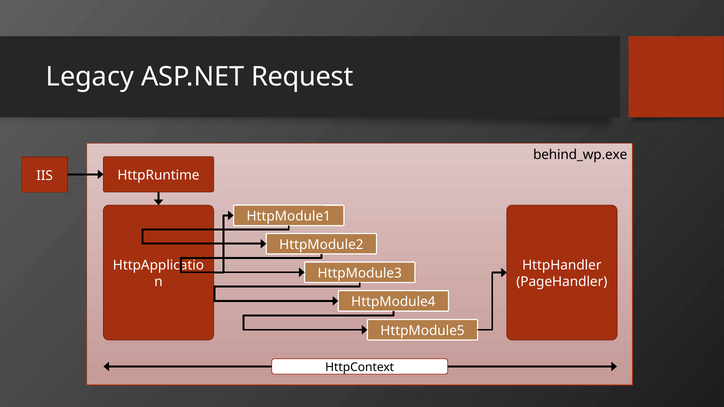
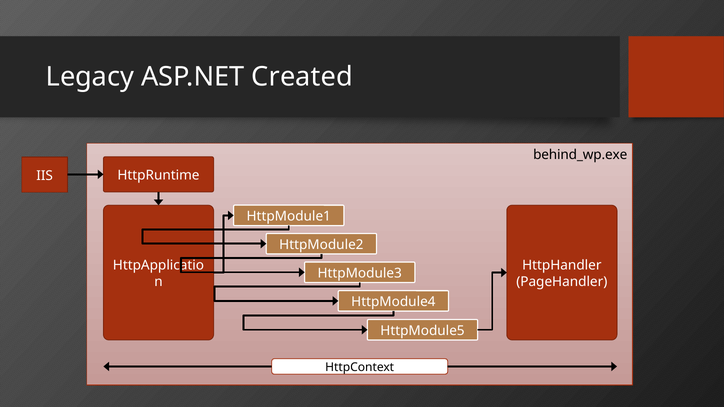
Request: Request -> Created (302, 77)
